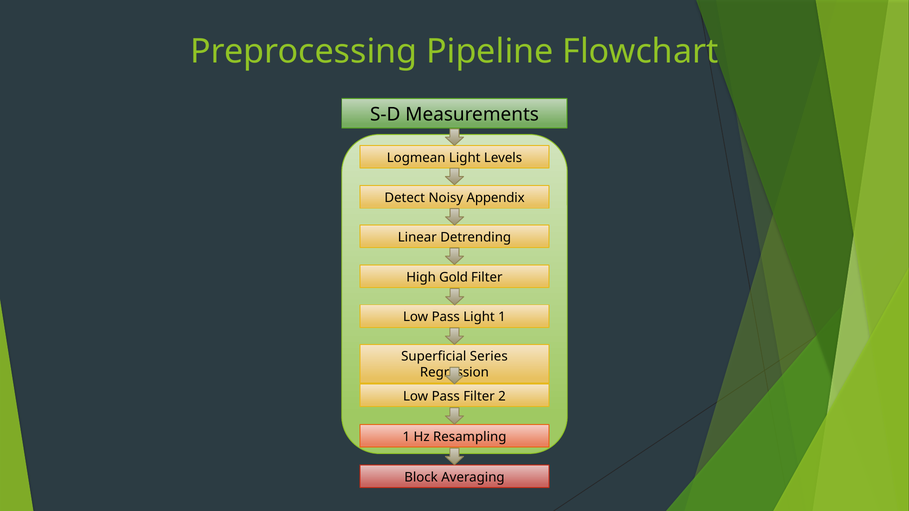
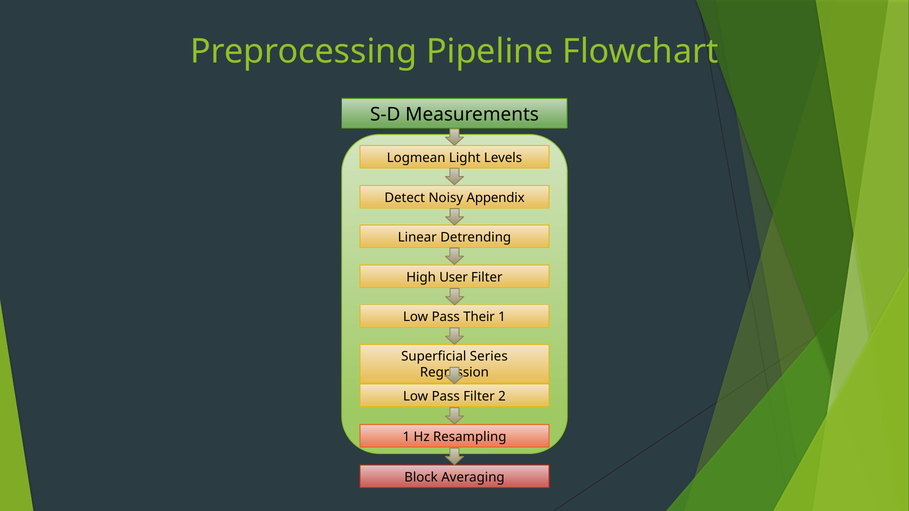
Gold: Gold -> User (454, 277)
Pass Light: Light -> Their (479, 317)
